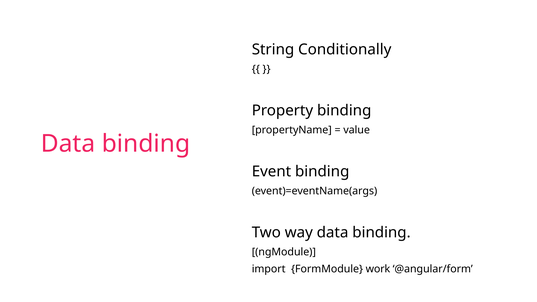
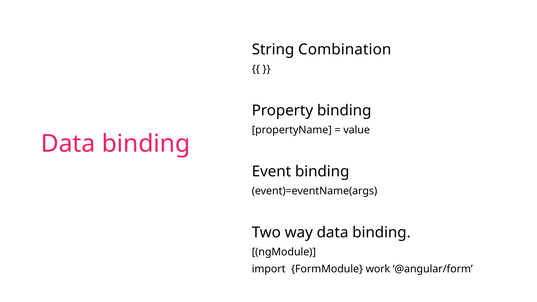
Conditionally: Conditionally -> Combination (345, 50)
